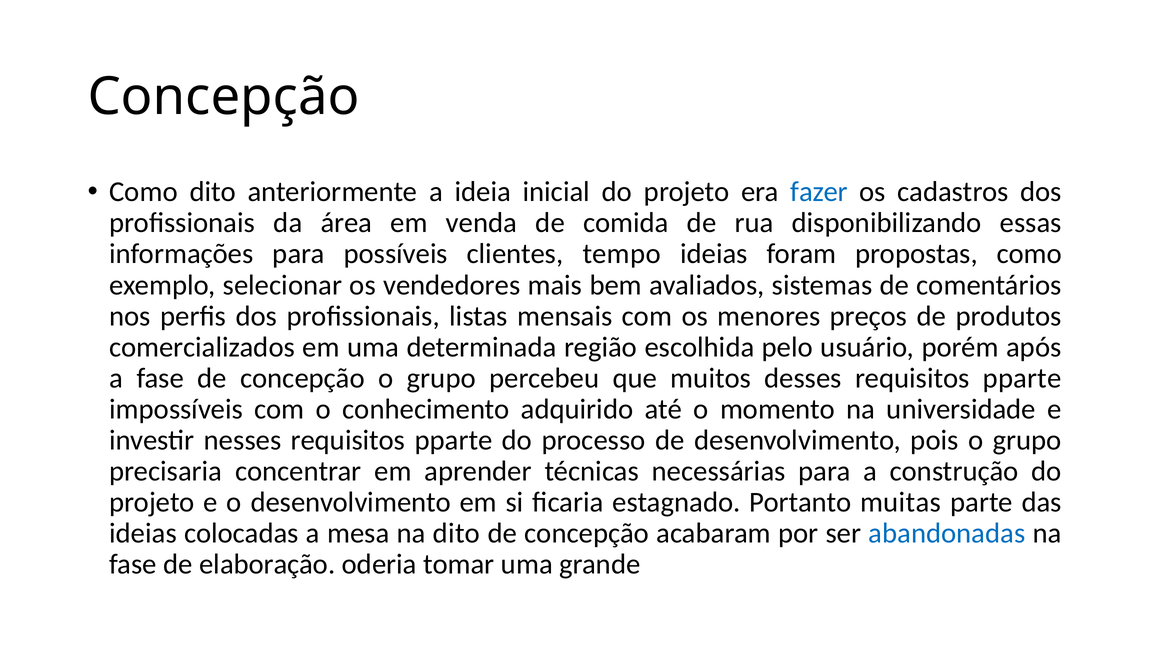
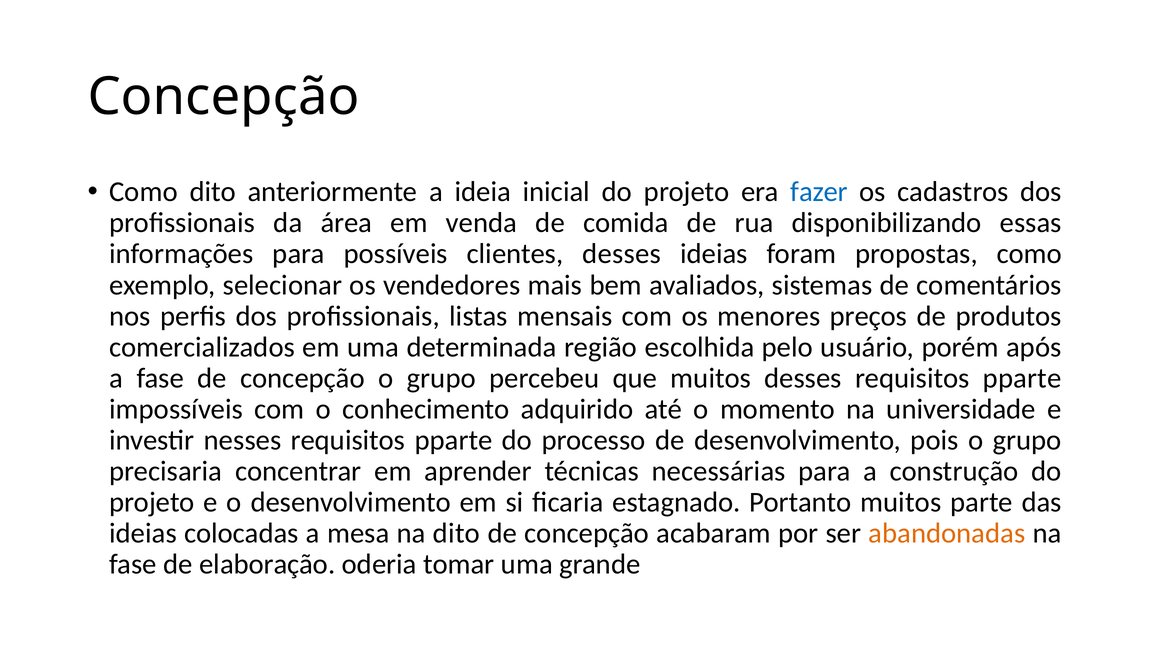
clientes tempo: tempo -> desses (622, 254)
Portanto muitas: muitas -> muitos (901, 502)
abandonadas colour: blue -> orange (947, 533)
